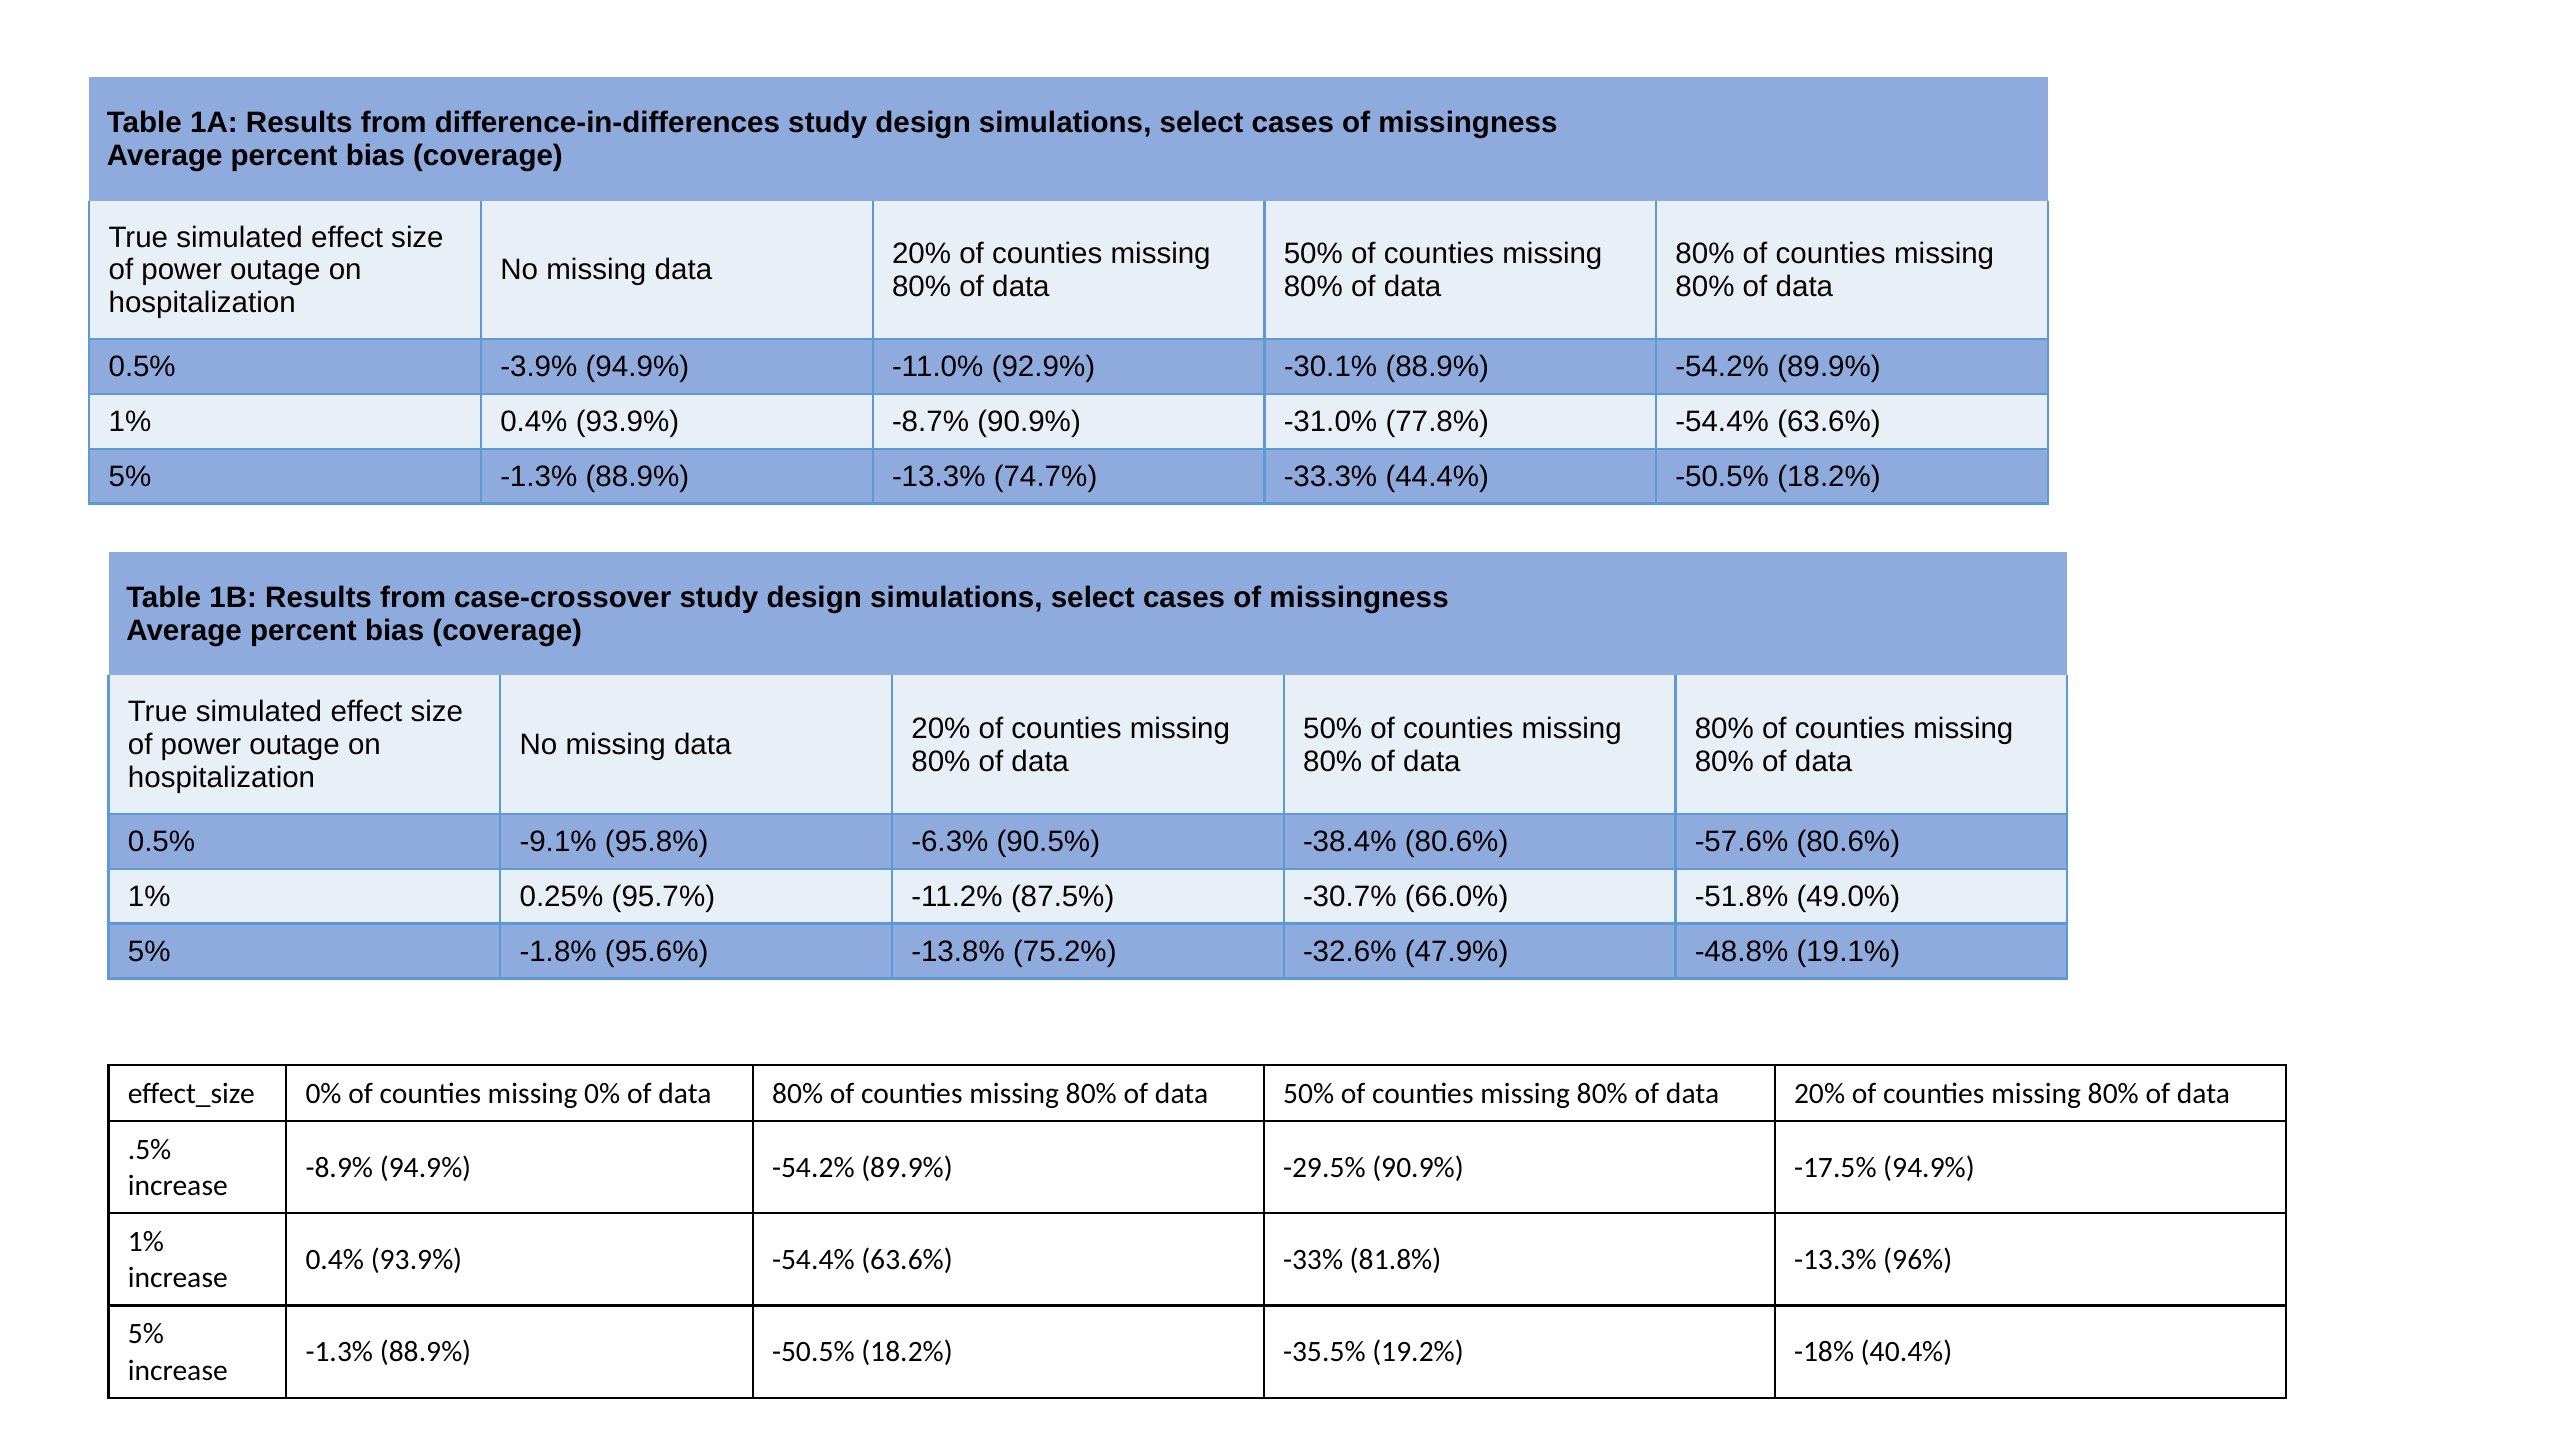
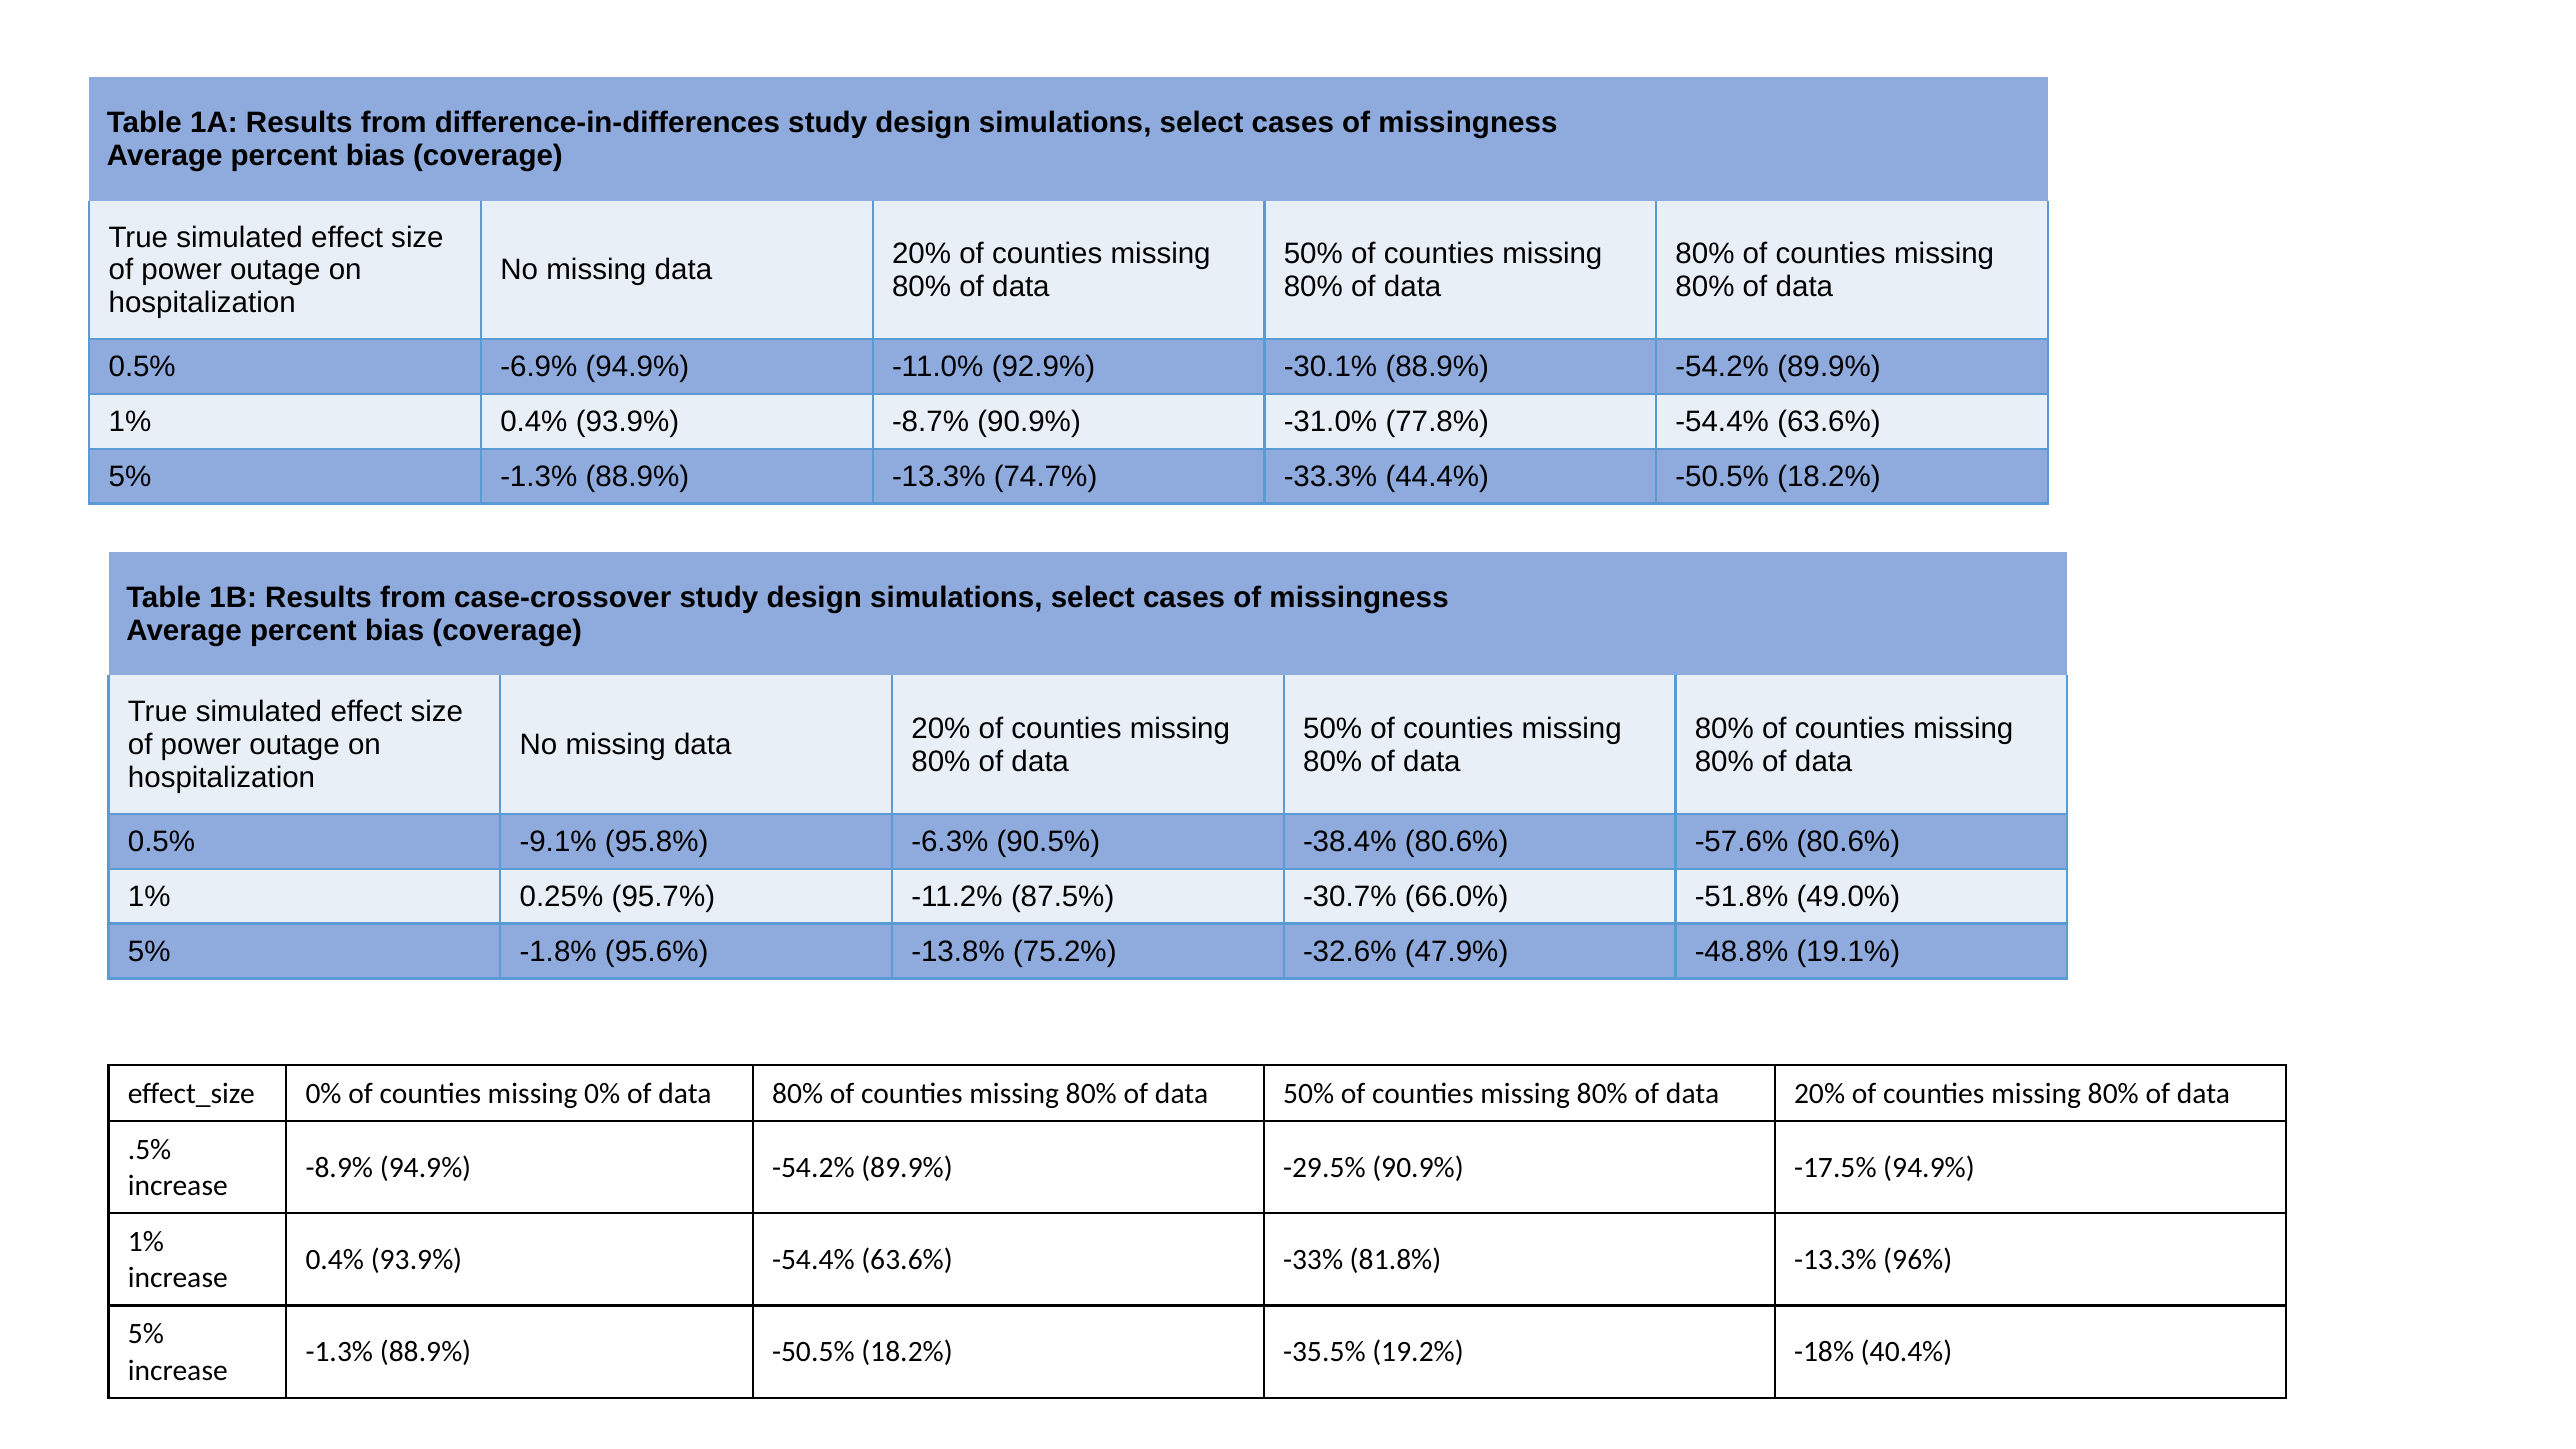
-3.9%: -3.9% -> -6.9% (539, 367)
